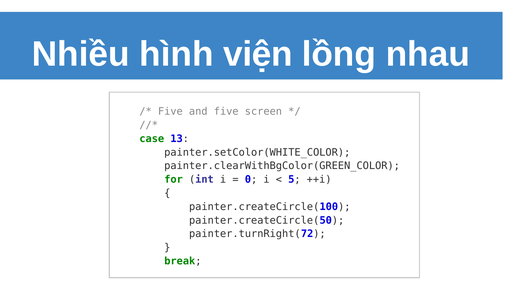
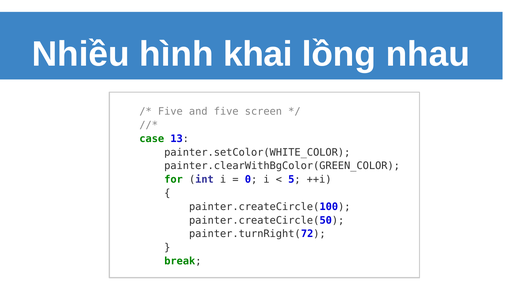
viện: viện -> khai (258, 54)
